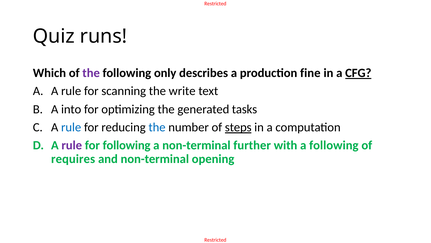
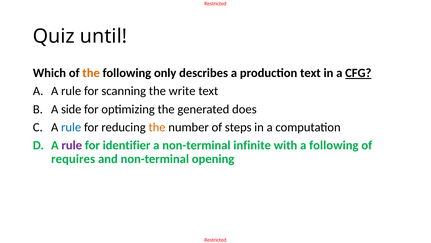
runs: runs -> until (104, 36)
the colour: purple -> orange (91, 73)
production fine: fine -> text (310, 73)
into: into -> side (71, 109)
tasks: tasks -> does (244, 109)
the colour: blue -> orange (157, 127)
steps underline: present -> none (238, 127)
for following: following -> identifier (127, 145)
further: further -> infinite (252, 145)
